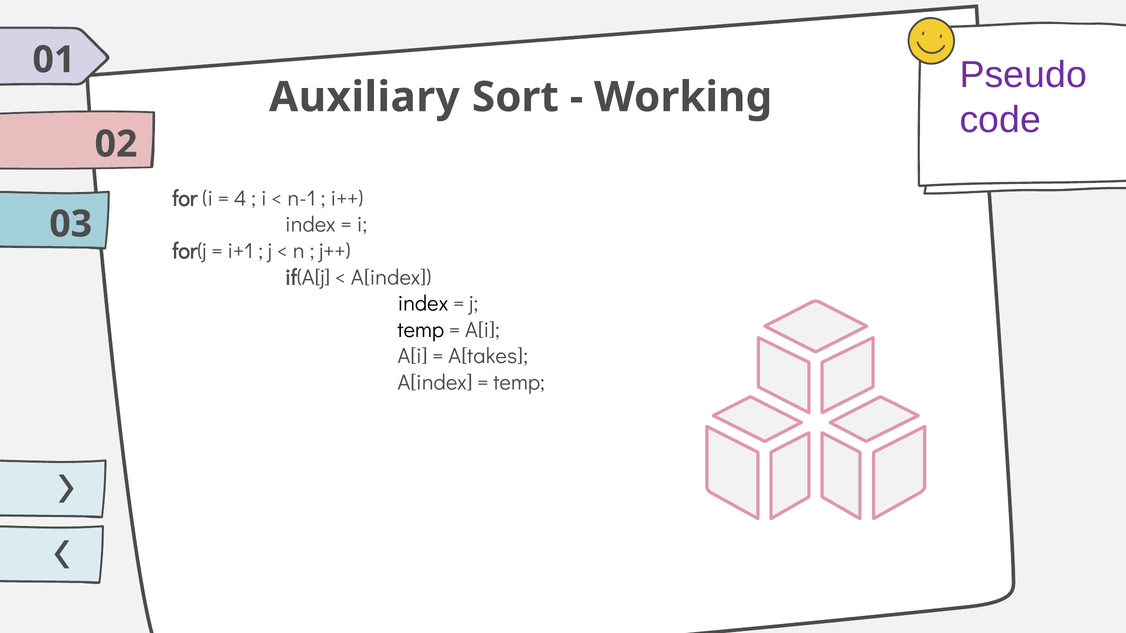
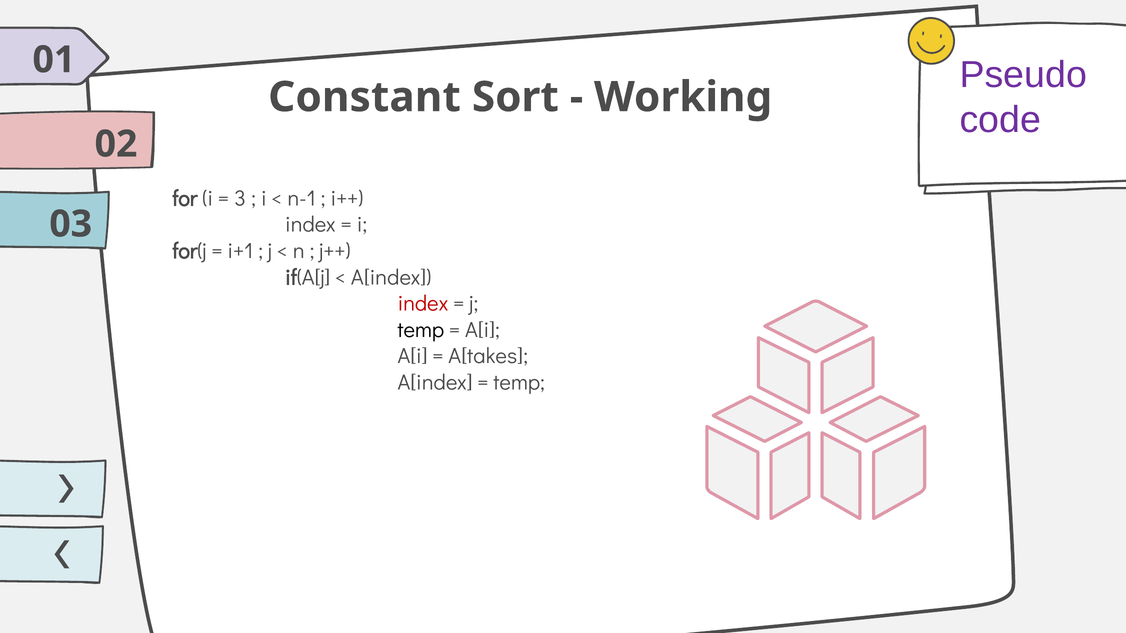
Auxiliary: Auxiliary -> Constant (364, 97)
4: 4 -> 3 (240, 199)
index colour: black -> red (423, 304)
